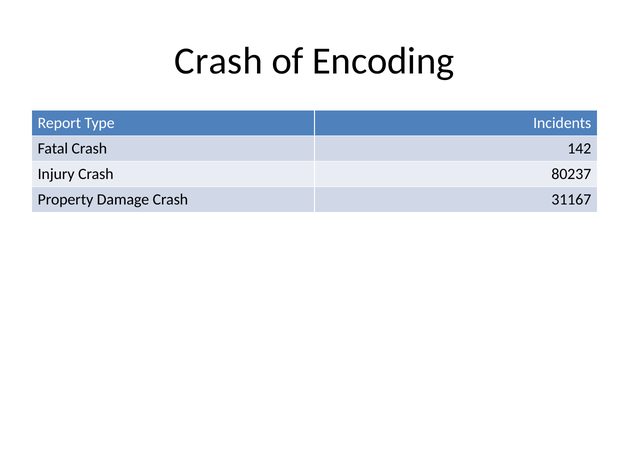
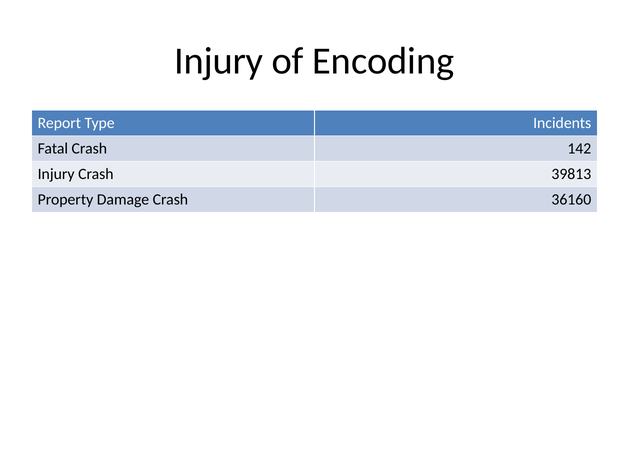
Crash: Crash -> Injury (219, 61)
80237: 80237 -> 39813 (571, 174)
31167: 31167 -> 36160 (571, 200)
